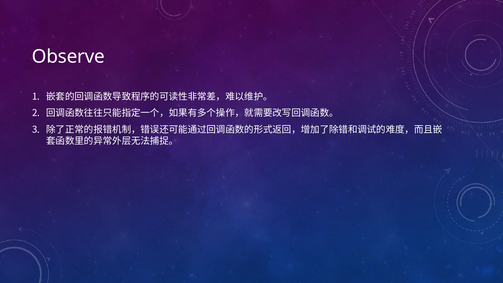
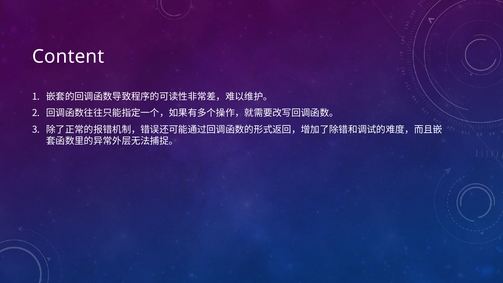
Observe: Observe -> Content (68, 56)
